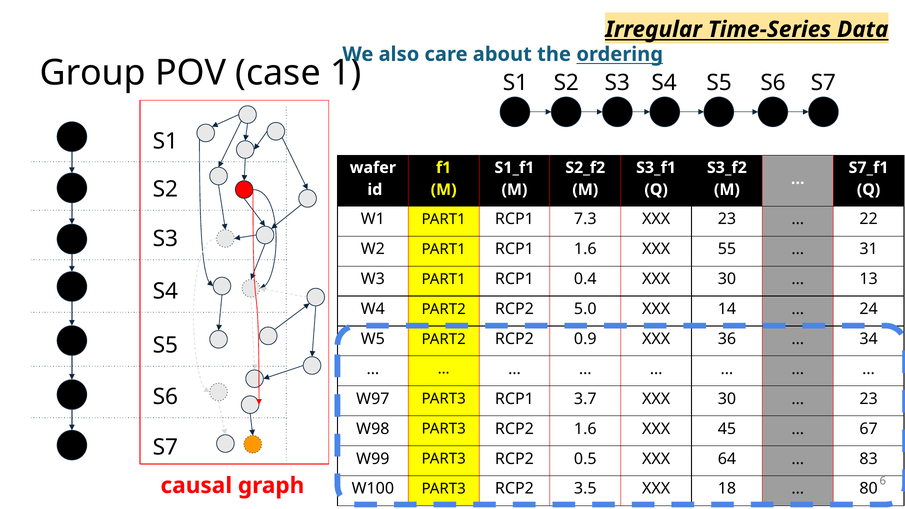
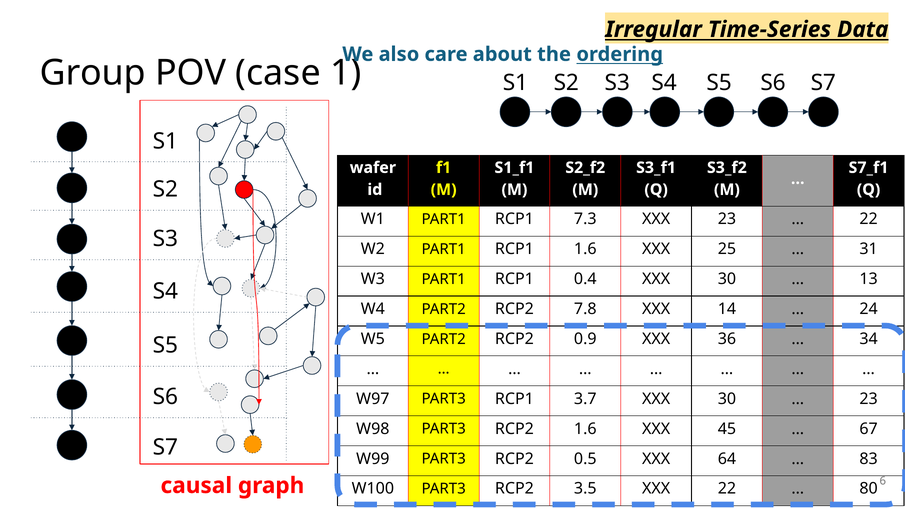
55: 55 -> 25 (727, 249)
5.0: 5.0 -> 7.8 (585, 309)
XXX 18: 18 -> 22 (727, 489)
